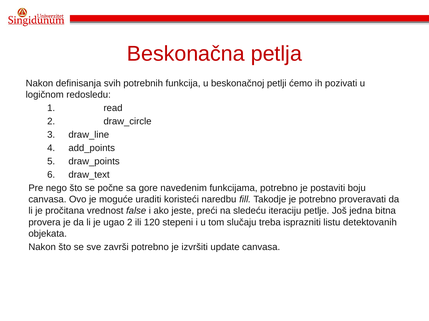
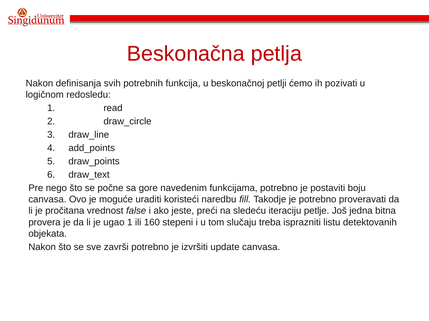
ugao 2: 2 -> 1 (130, 223)
120: 120 -> 160 (152, 223)
